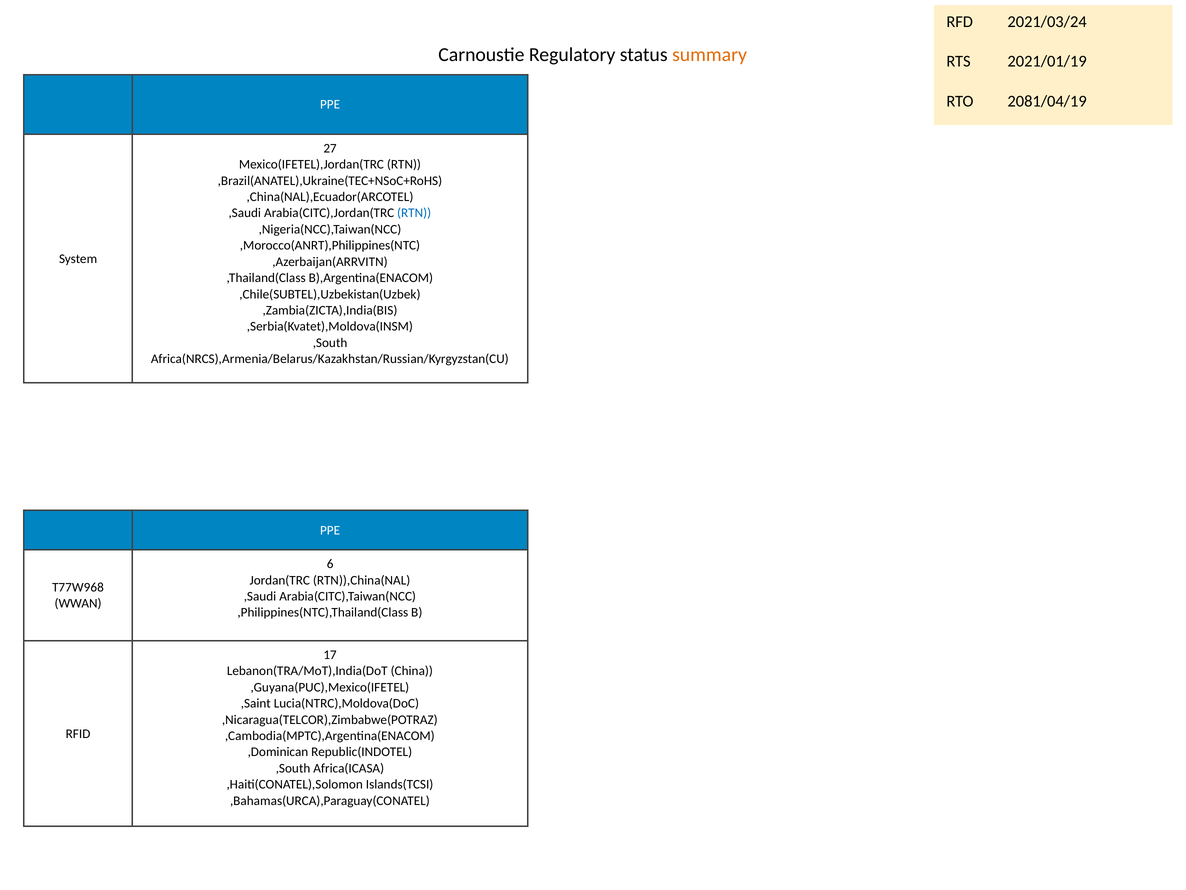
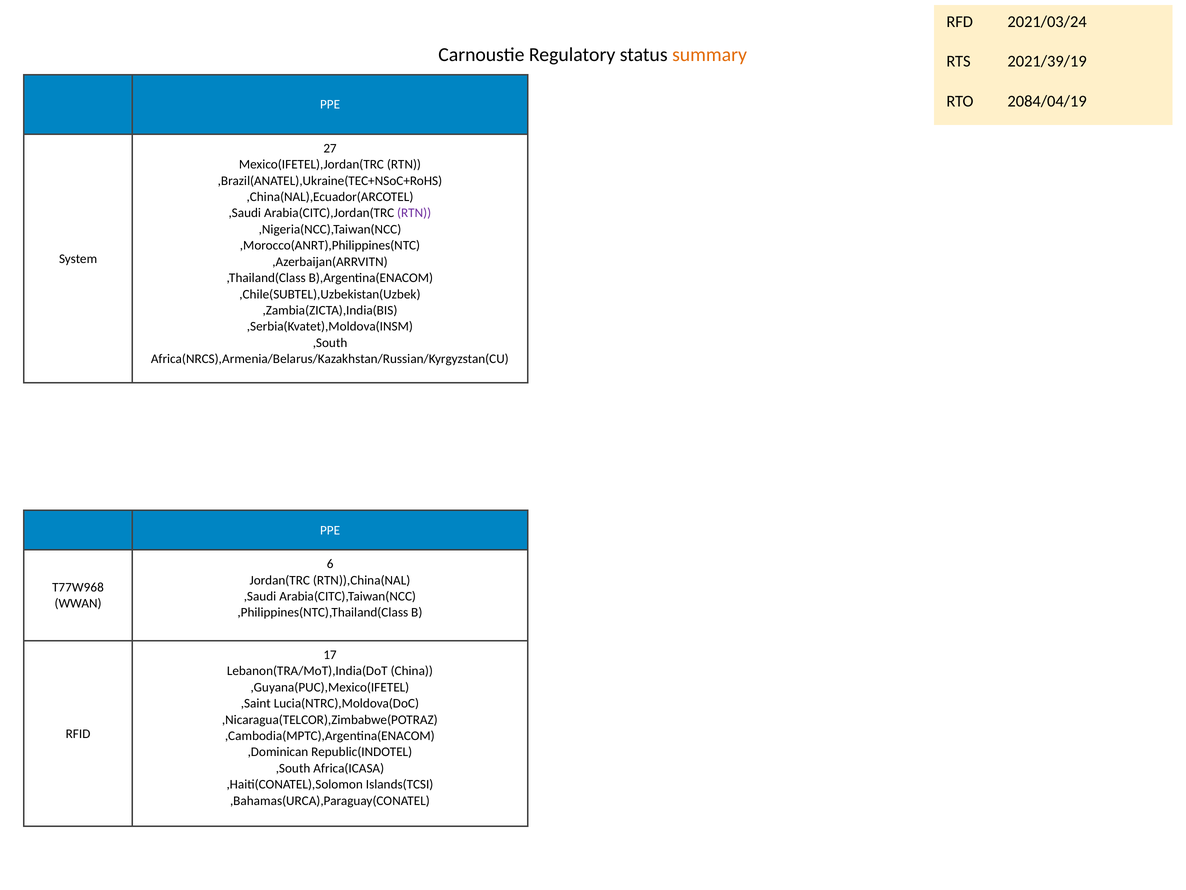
2021/01/19: 2021/01/19 -> 2021/39/19 (1047, 62)
2081/04/19: 2081/04/19 -> 2084/04/19 (1047, 101)
RTN colour: blue -> purple (414, 213)
